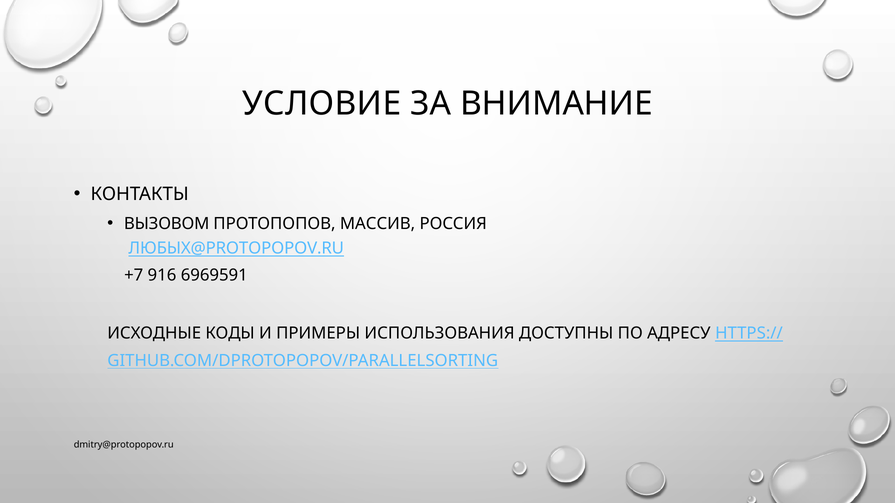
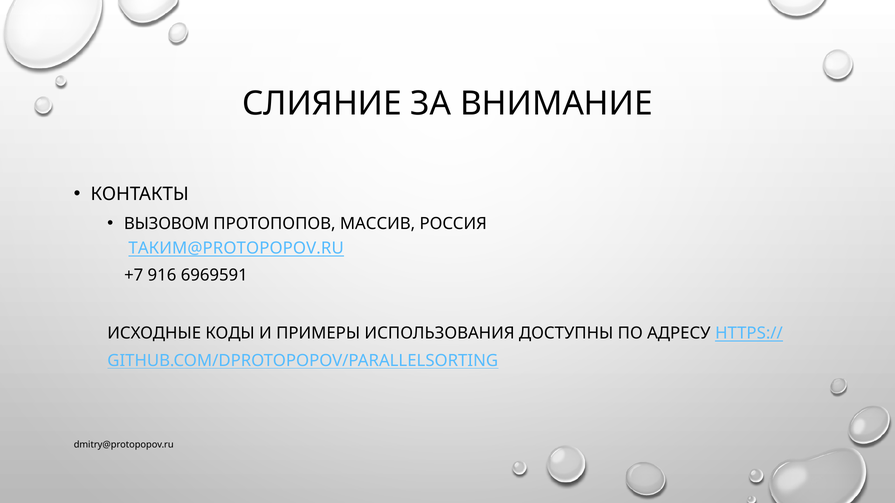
УСЛОВИЕ: УСЛОВИЕ -> СЛИЯНИЕ (322, 104)
ЛЮБЫХ@PROTOPOPOV.RU: ЛЮБЫХ@PROTOPOPOV.RU -> ТАКИМ@PROTOPOPOV.RU (236, 249)
